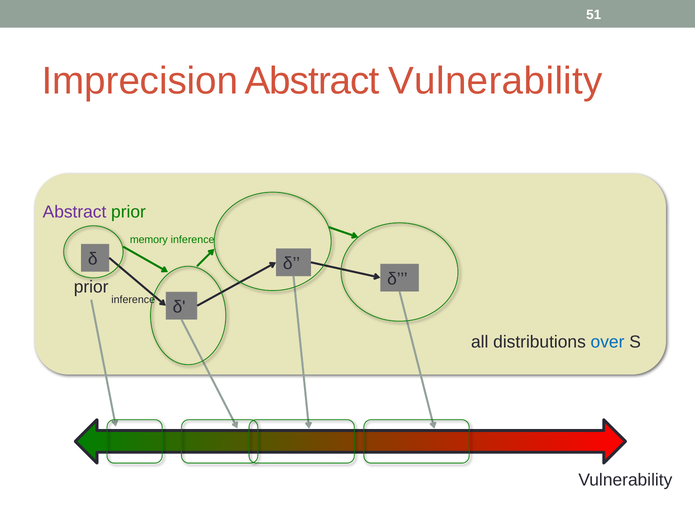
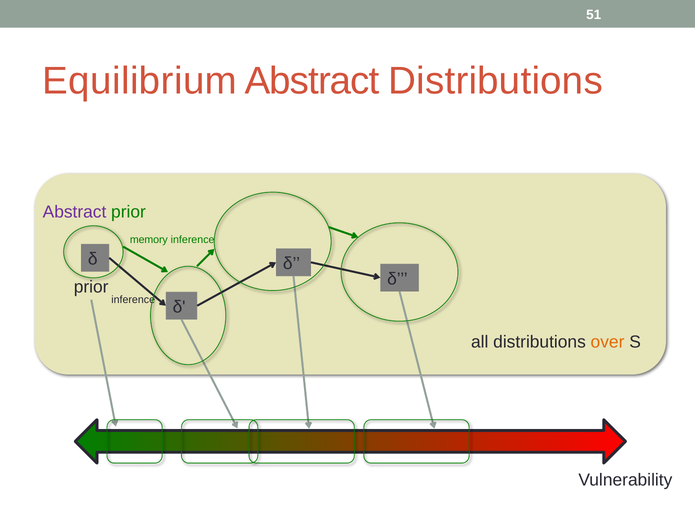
Imprecision: Imprecision -> Equilibrium (140, 81)
Abstract Vulnerability: Vulnerability -> Distributions (496, 81)
over colour: blue -> orange (608, 342)
